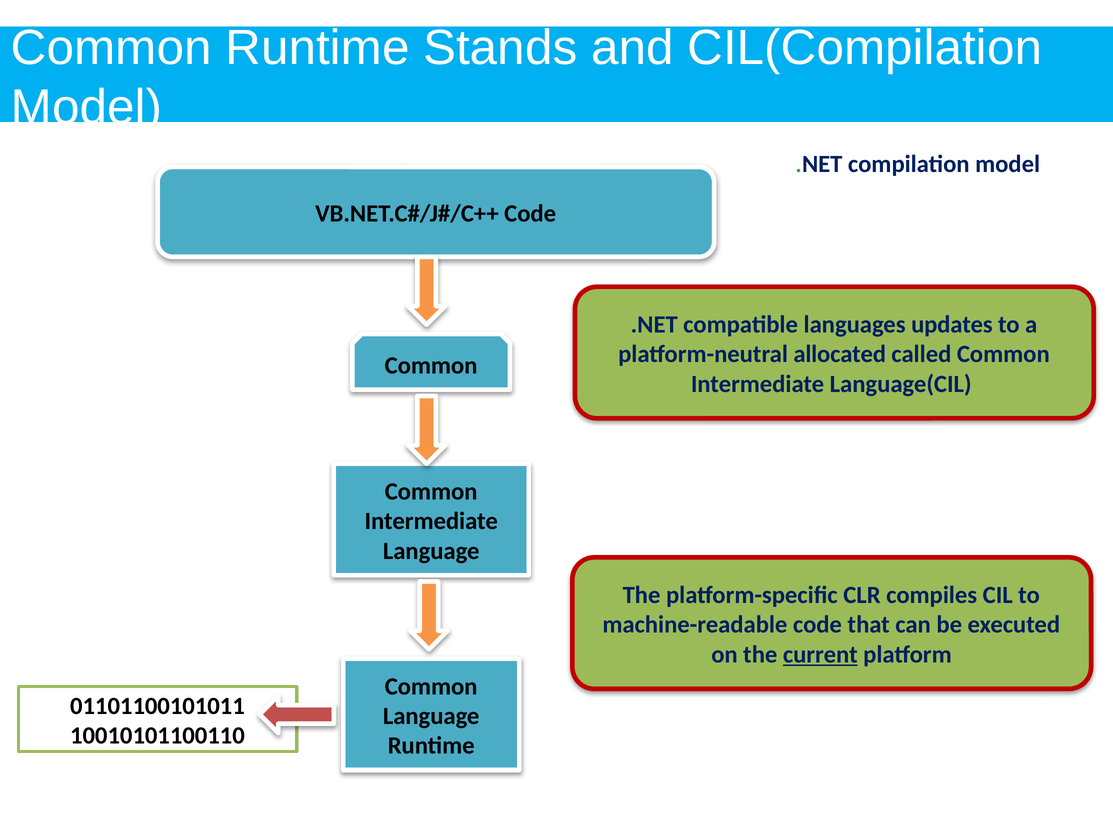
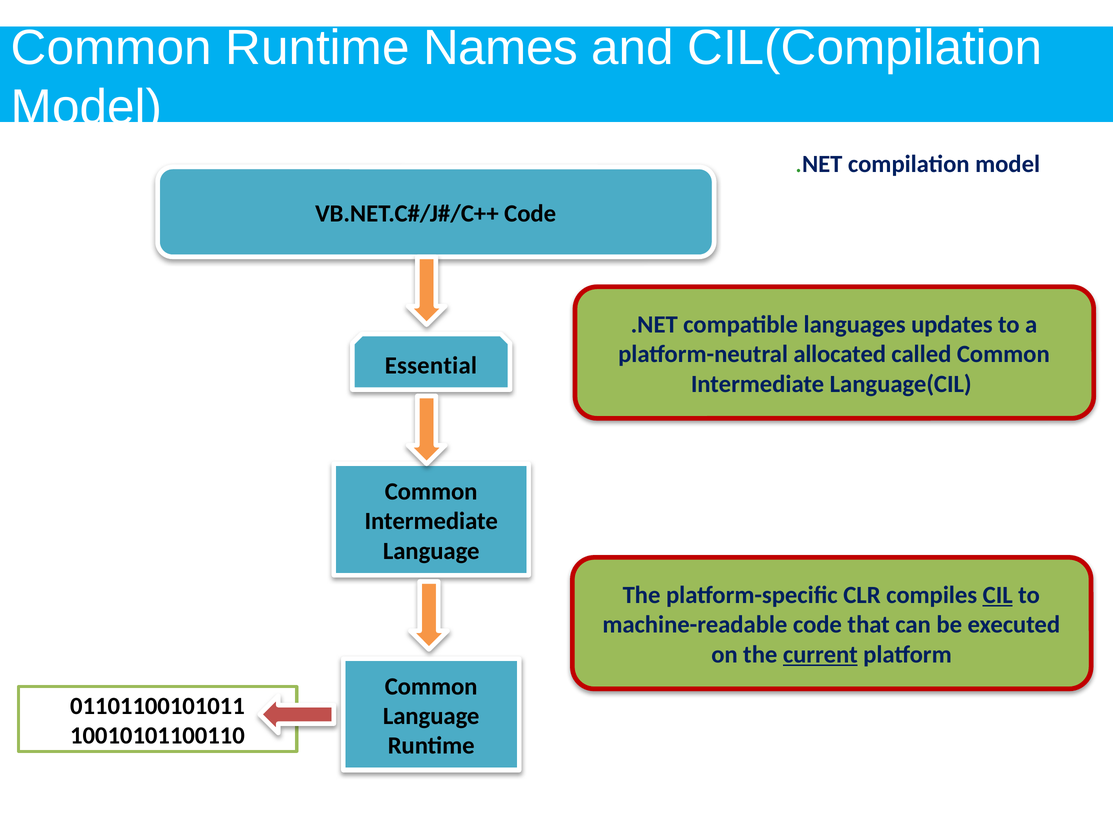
Stands: Stands -> Names (501, 48)
Common: Common -> Essential (431, 366)
CIL underline: none -> present (998, 595)
